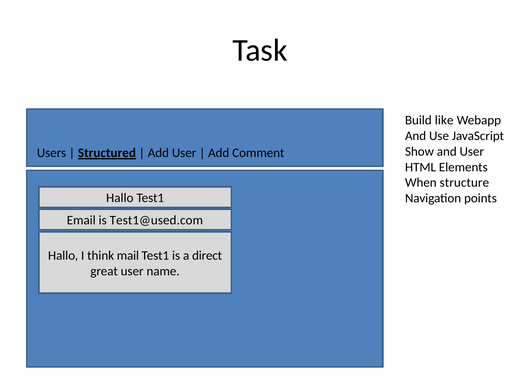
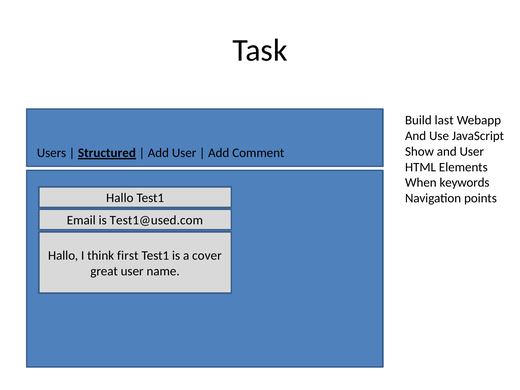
like: like -> last (444, 120)
structure: structure -> keywords (465, 183)
mail: mail -> first (128, 256)
direct: direct -> cover (207, 256)
